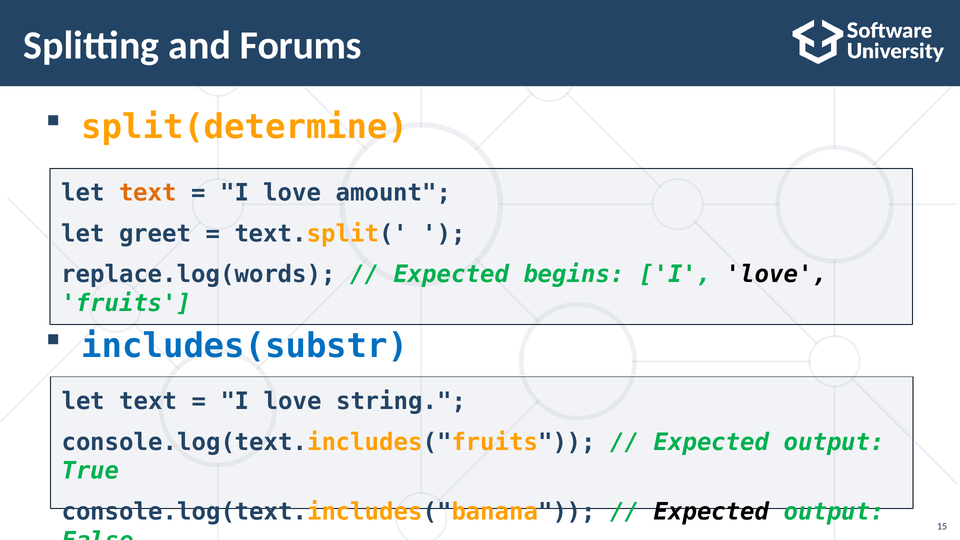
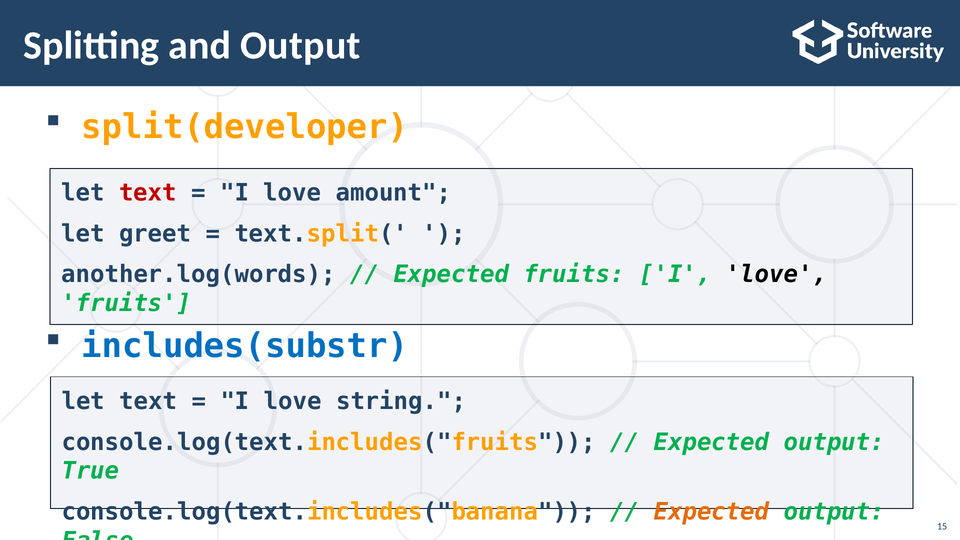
and Forums: Forums -> Output (300, 45)
split(determine: split(determine -> split(developer (245, 127)
text colour: orange -> red (148, 193)
replace.log(words: replace.log(words -> another.log(words (199, 274)
Expected begins: begins -> fruits (574, 274)
Expected colour: black -> orange (711, 512)
